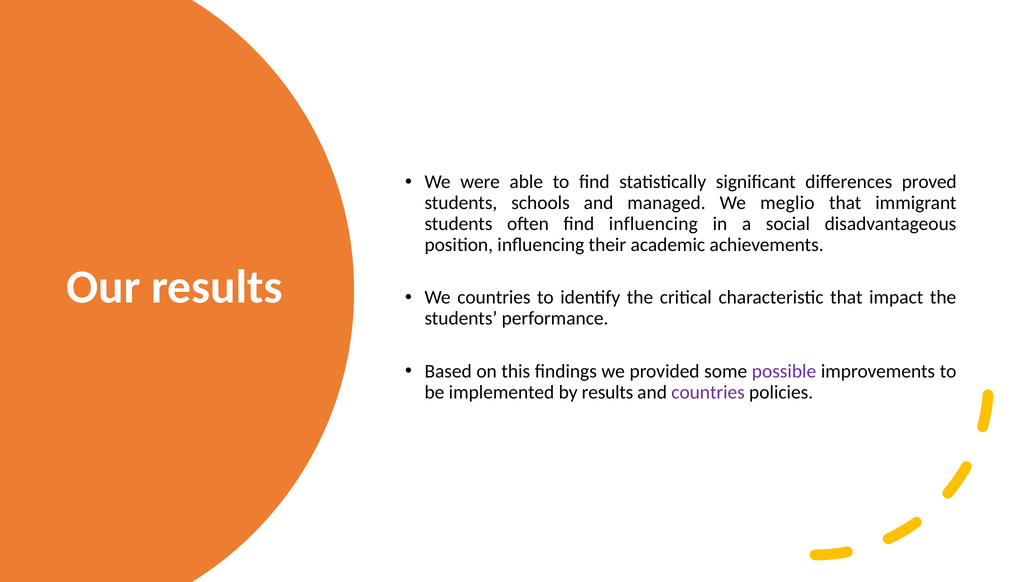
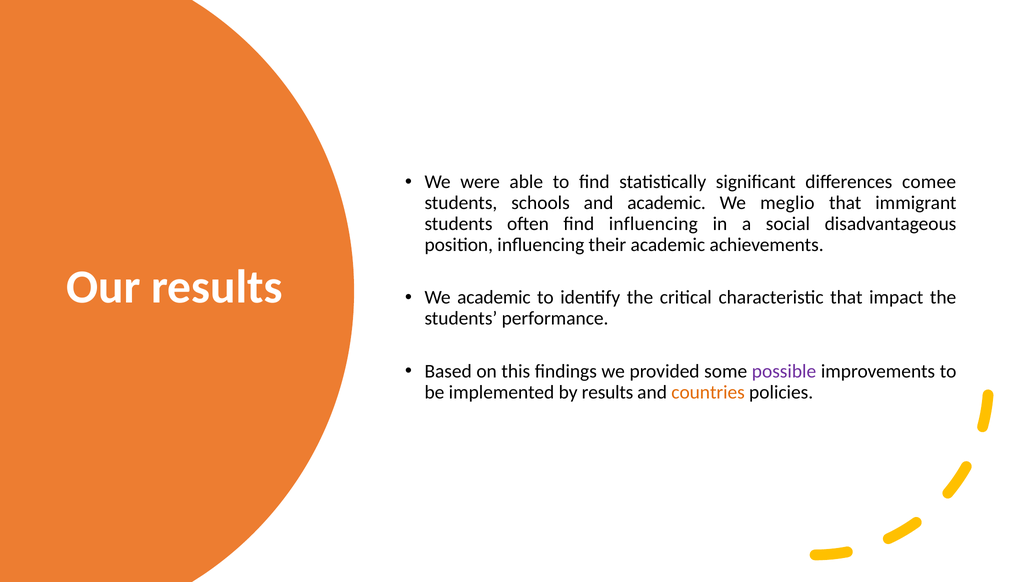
proved: proved -> comee (929, 182)
and managed: managed -> academic (667, 203)
We countries: countries -> academic (494, 298)
countries colour: purple -> orange (708, 393)
